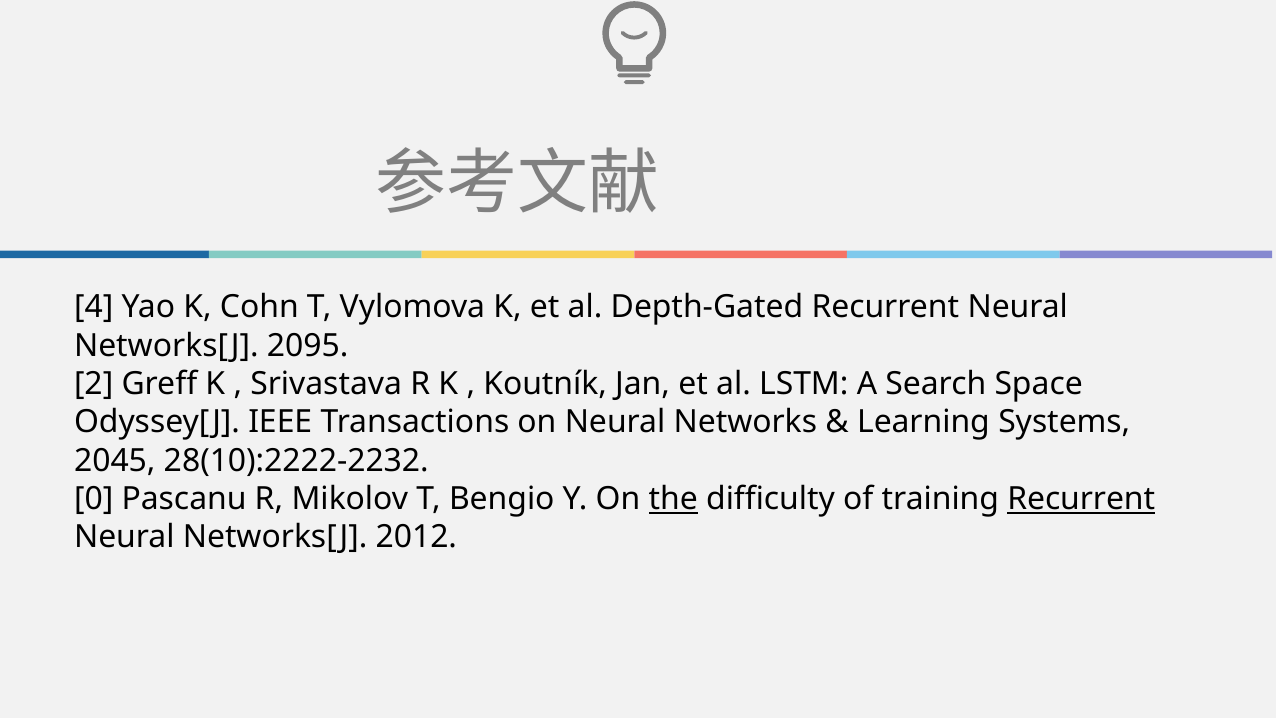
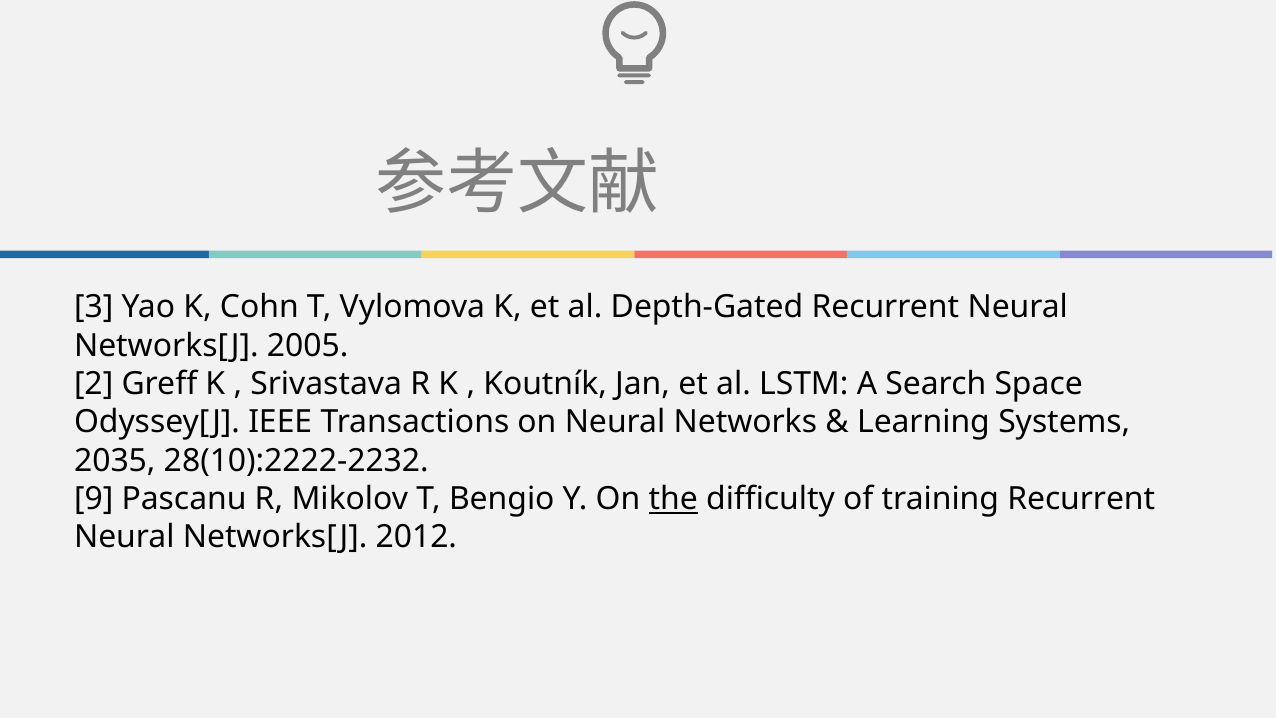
4: 4 -> 3 (94, 307)
2095: 2095 -> 2005 (308, 346)
2045: 2045 -> 2035 (115, 460)
0: 0 -> 9 (94, 499)
Recurrent underline: present -> none (1081, 499)
